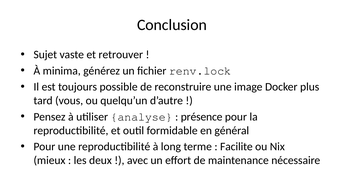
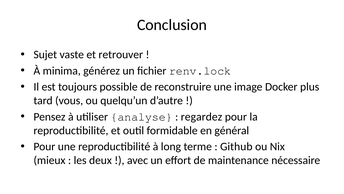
présence: présence -> regardez (202, 116)
Facilite: Facilite -> Github (236, 146)
